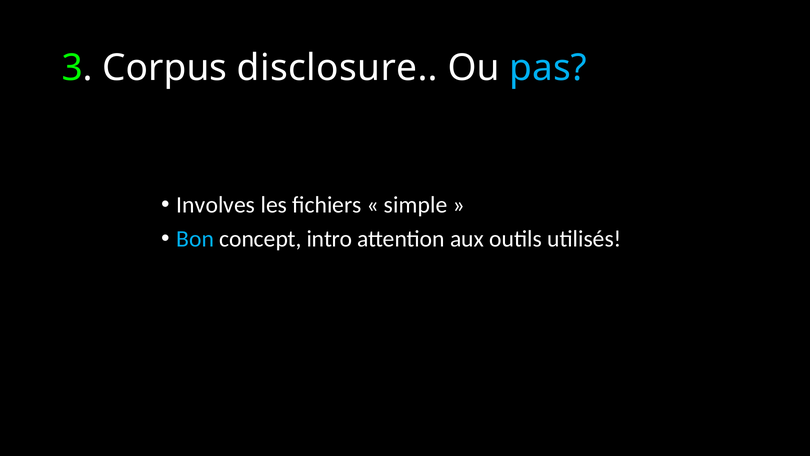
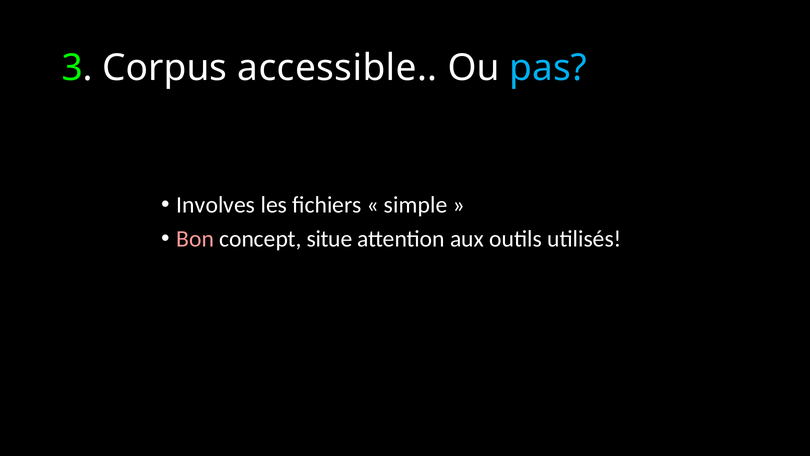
disclosure: disclosure -> accessible (337, 68)
Bon colour: light blue -> pink (195, 239)
intro: intro -> situe (329, 239)
